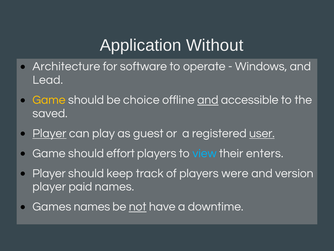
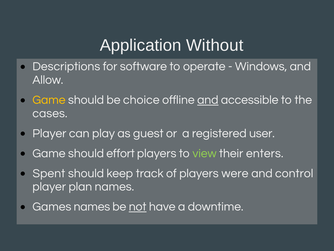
Architecture: Architecture -> Descriptions (66, 66)
Lead: Lead -> Allow (48, 80)
saved: saved -> cases (50, 113)
Player underline: present -> none (49, 133)
user underline: present -> none (262, 133)
view colour: light blue -> light green (205, 153)
Player: Player -> Spent (49, 173)
version: version -> control (294, 173)
paid: paid -> plan (80, 186)
